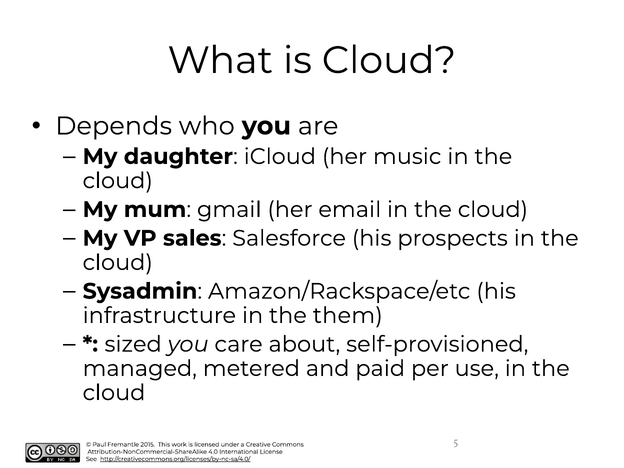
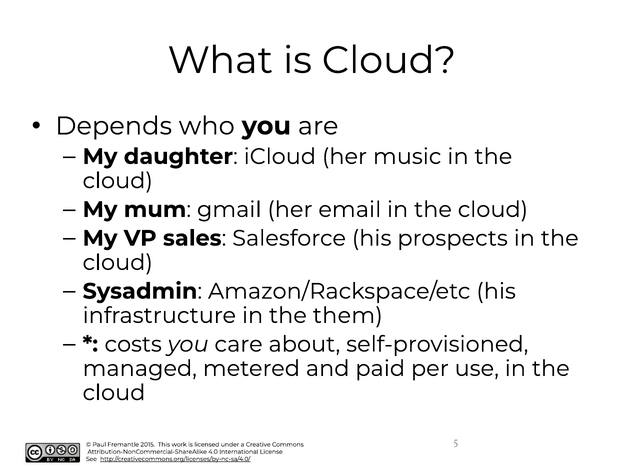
sized: sized -> costs (133, 344)
